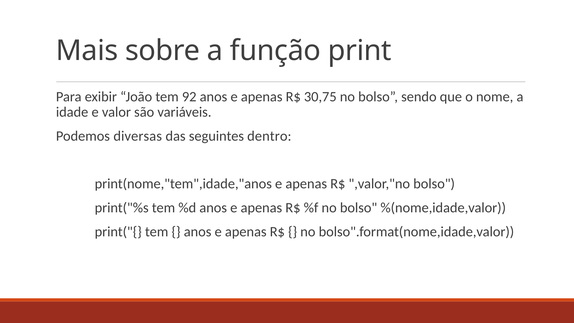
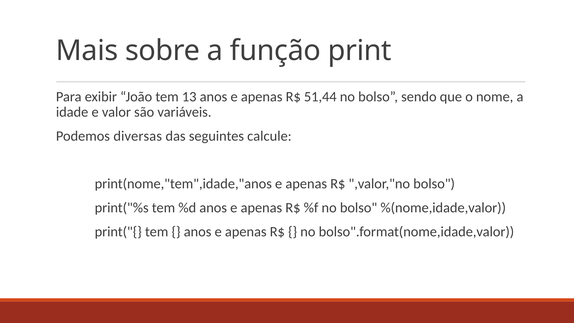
92: 92 -> 13 (189, 97)
30,75: 30,75 -> 51,44 (320, 97)
dentro: dentro -> calcule (269, 136)
